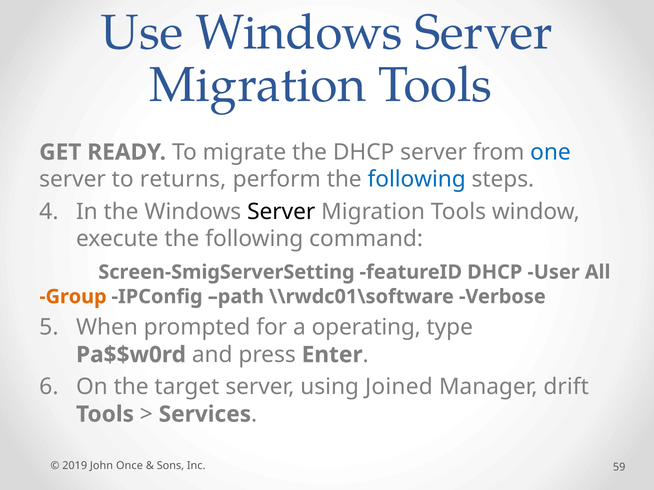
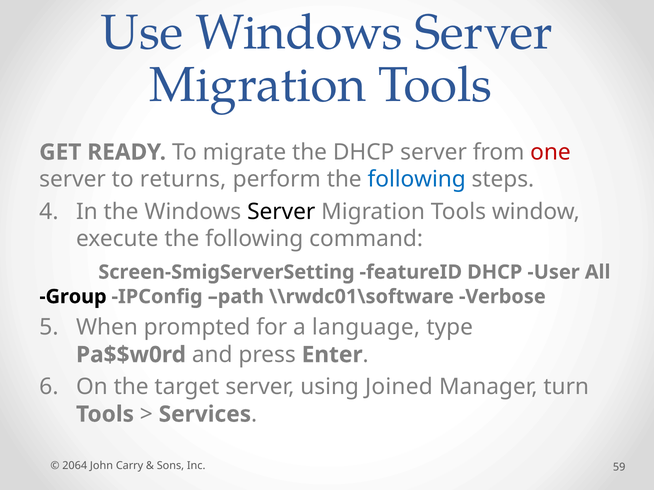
one colour: blue -> red (551, 152)
Group colour: orange -> black (73, 297)
operating: operating -> language (366, 328)
drift: drift -> turn (566, 387)
2019: 2019 -> 2064 (75, 466)
Once: Once -> Carry (130, 466)
